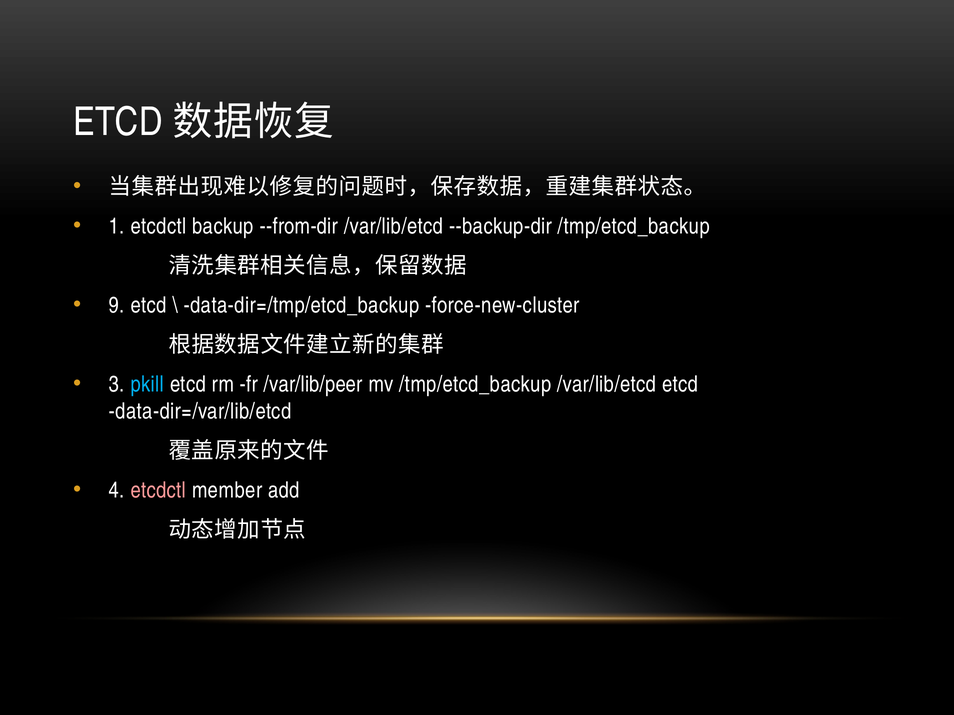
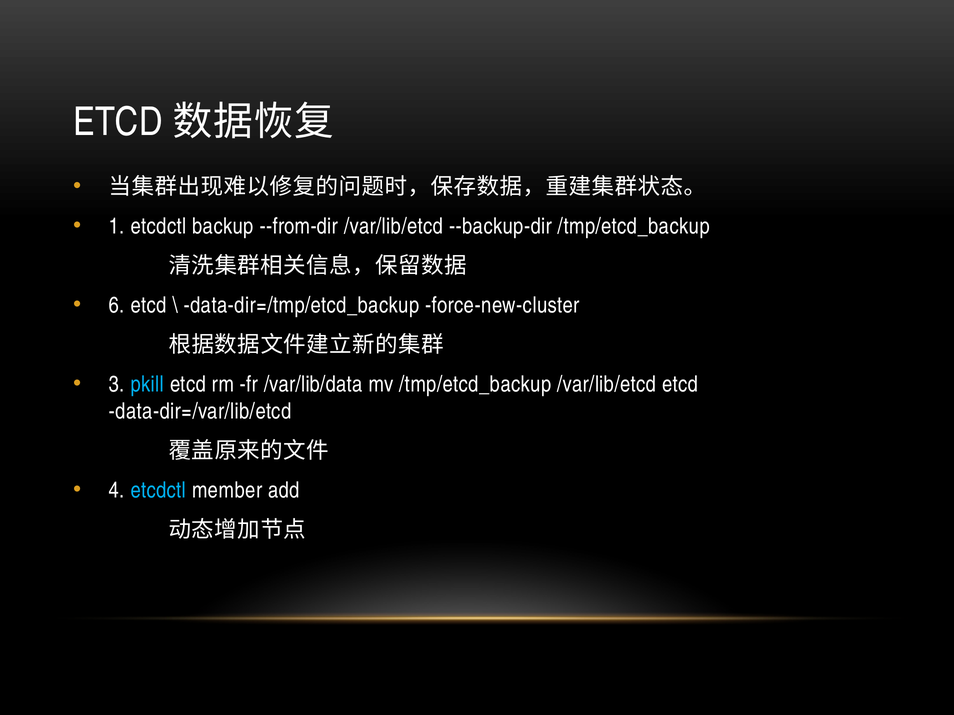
9: 9 -> 6 (117, 305)
/var/lib/peer: /var/lib/peer -> /var/lib/data (313, 384)
etcdctl colour: pink -> light blue (158, 490)
